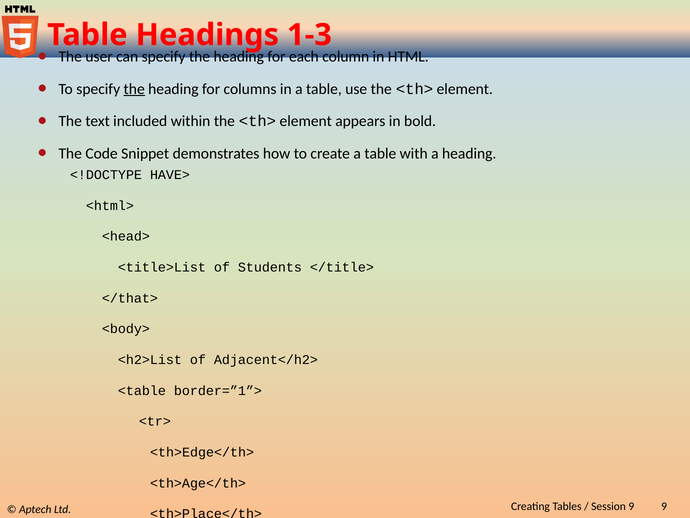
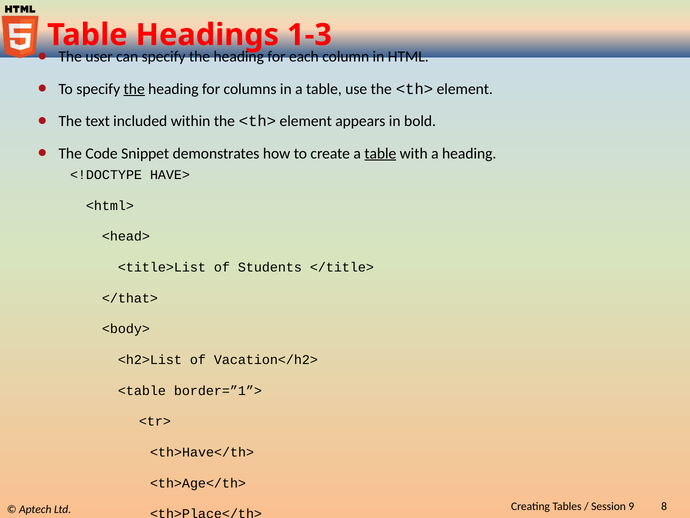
table underline: none -> present (380, 153)
Adjacent</h2>: Adjacent</h2> -> Vacation</h2> (266, 359)
<th>Edge</th>: <th>Edge</th> -> <th>Have</th> (202, 452)
9: 9 -> 8 (664, 506)
